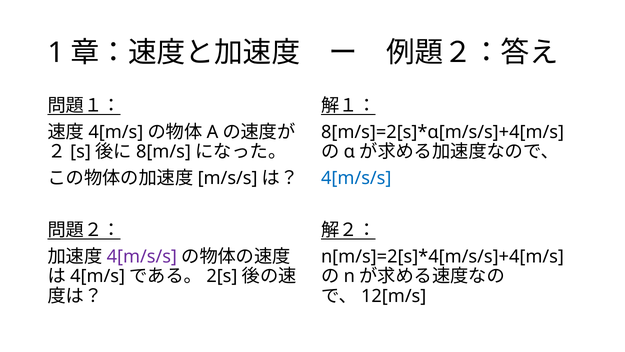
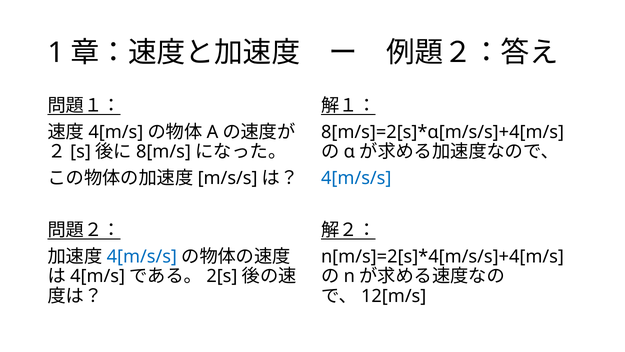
4[m/s/s colour: purple -> blue (142, 256)
